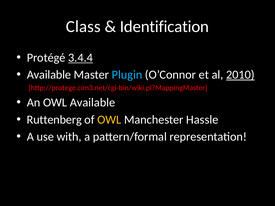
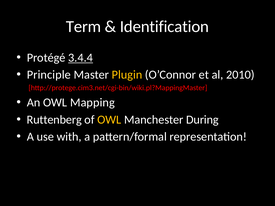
Class: Class -> Term (83, 27)
Available: Available -> Principle (49, 75)
Plugin colour: light blue -> yellow (127, 75)
2010 underline: present -> none (240, 75)
OWL Available: Available -> Mapping (92, 103)
Hassle: Hassle -> During (202, 120)
